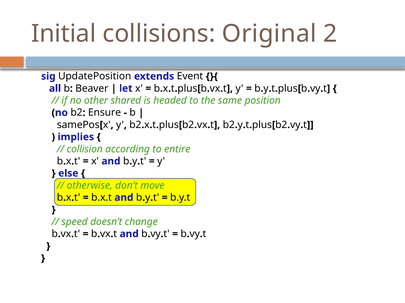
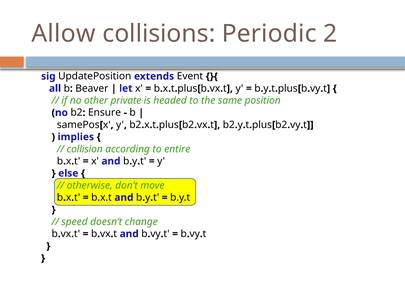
Initial: Initial -> Allow (63, 34)
Original: Original -> Periodic (269, 34)
shared: shared -> private (126, 101)
